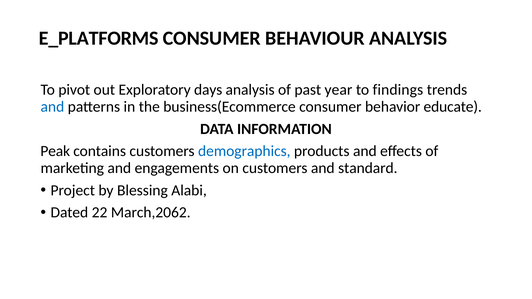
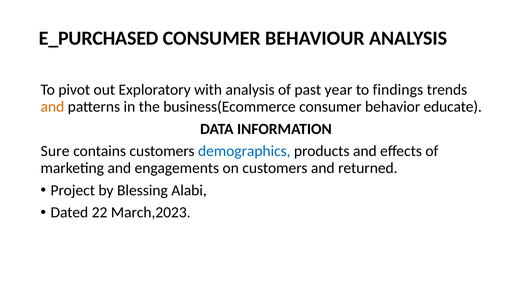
E_PLATFORMS: E_PLATFORMS -> E_PURCHASED (99, 38)
days: days -> with (208, 90)
and colour: blue -> orange (52, 107)
Peak: Peak -> Sure (55, 151)
standard: standard -> returned (368, 168)
March,2062: March,2062 -> March,2023 (151, 213)
